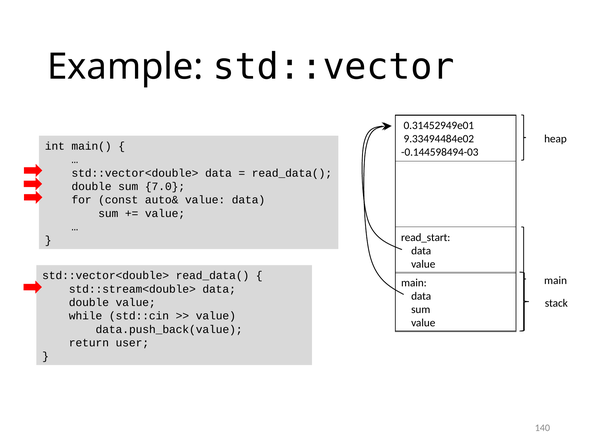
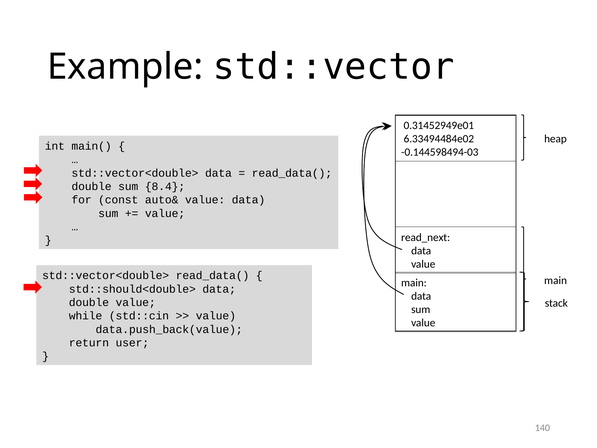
9.33494484e02: 9.33494484e02 -> 6.33494484e02 (439, 139)
7.0: 7.0 -> 8.4 (165, 186)
read_start: read_start -> read_next (426, 237)
std::stream<double>: std::stream<double> -> std::should<double> (132, 289)
